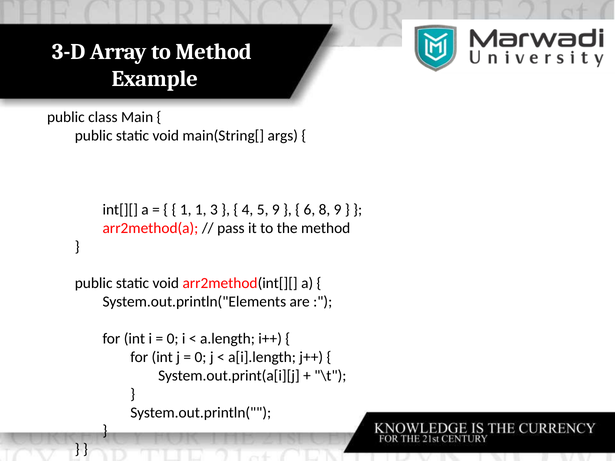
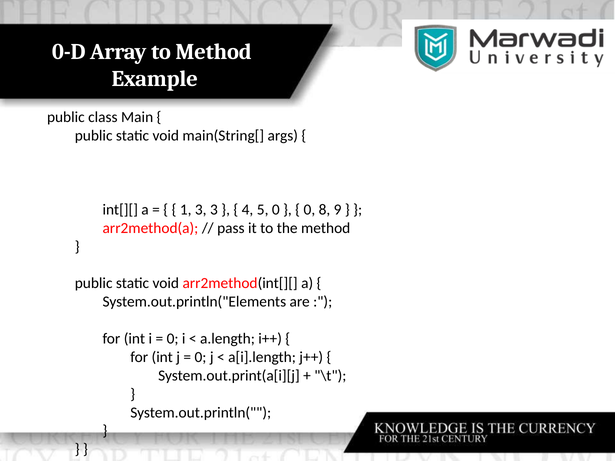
3-D: 3-D -> 0-D (69, 52)
1 1: 1 -> 3 (201, 210)
5 9: 9 -> 0 (276, 210)
6: 6 -> 0 (309, 210)
